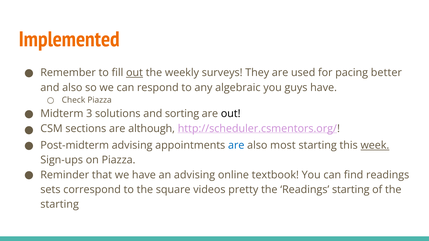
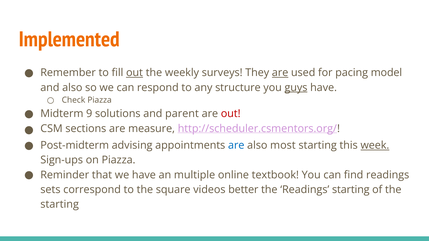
are underline: none -> present (280, 73)
better: better -> model (386, 73)
algebraic: algebraic -> structure (238, 88)
guys underline: none -> present (296, 88)
3: 3 -> 9 (89, 114)
sorting: sorting -> parent (182, 114)
out colour: black -> red (231, 114)
although: although -> measure (152, 129)
an advising: advising -> multiple (195, 175)
pretty: pretty -> better (243, 190)
